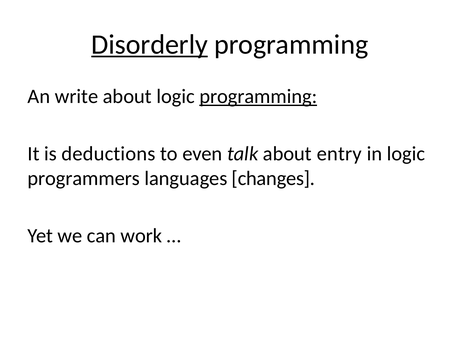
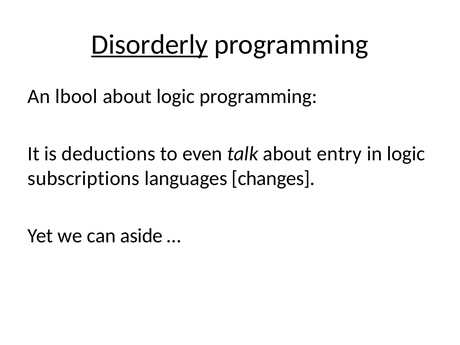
write: write -> lbool (76, 97)
programming underline: present -> none (258, 97)
programmers: programmers -> subscriptions (84, 178)
work: work -> aside (141, 236)
